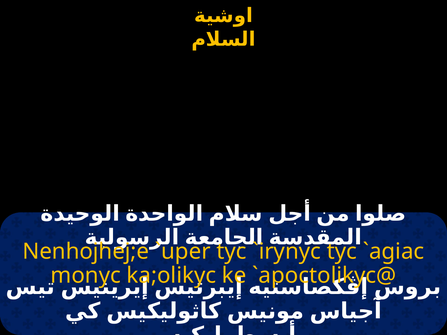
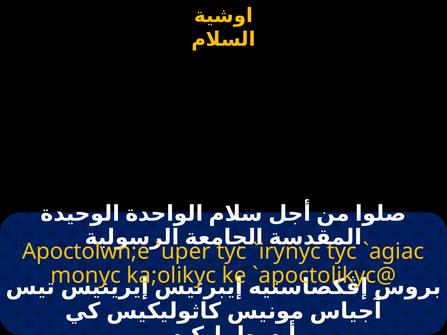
Nenhojhej;e: Nenhojhej;e -> Apoctolwn;e (86, 252)
